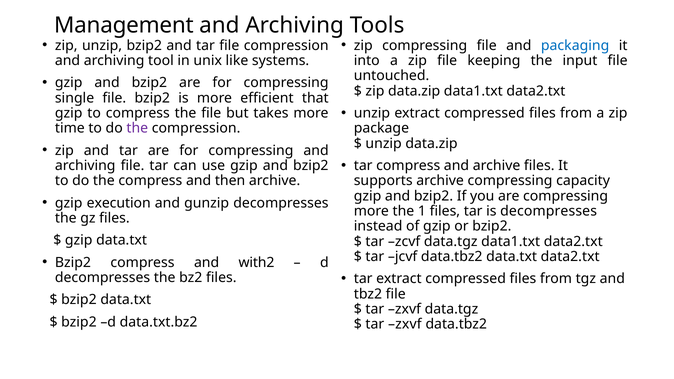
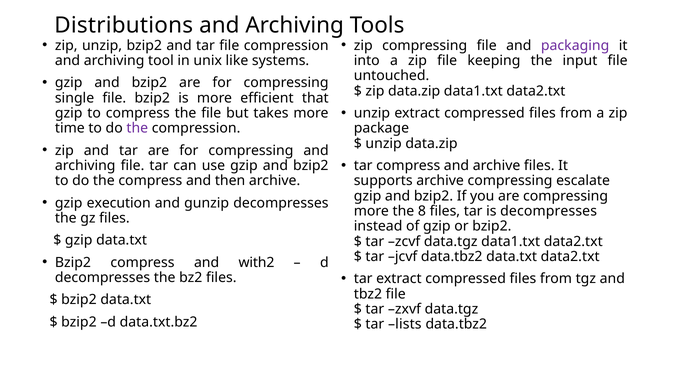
Management: Management -> Distributions (124, 25)
packaging colour: blue -> purple (575, 45)
capacity: capacity -> escalate (583, 181)
1: 1 -> 8 (422, 211)
zxvf: zxvf -> lists (405, 324)
